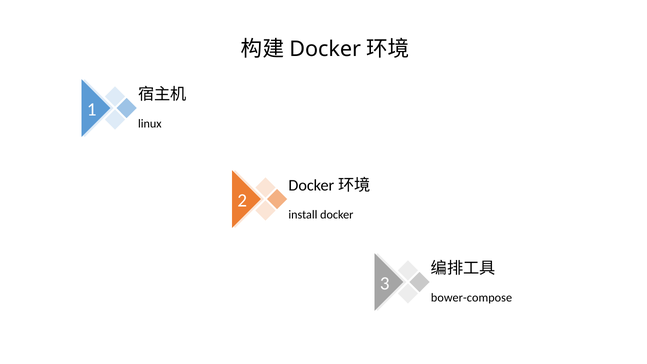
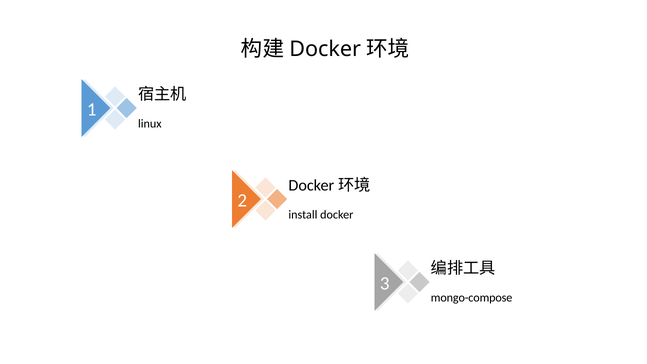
bower-compose: bower-compose -> mongo-compose (472, 298)
